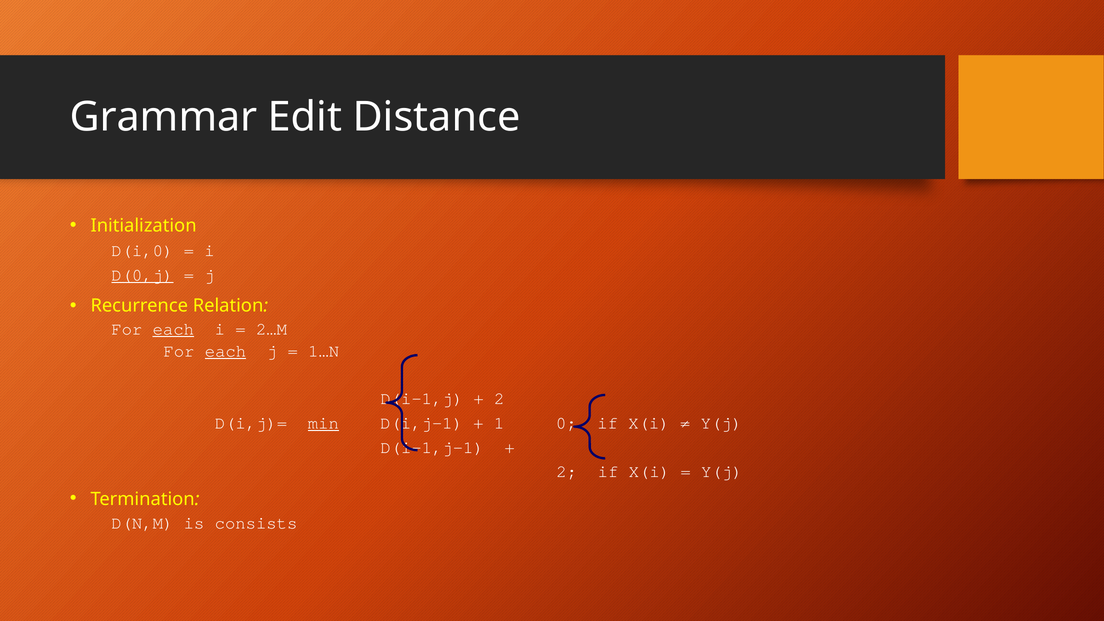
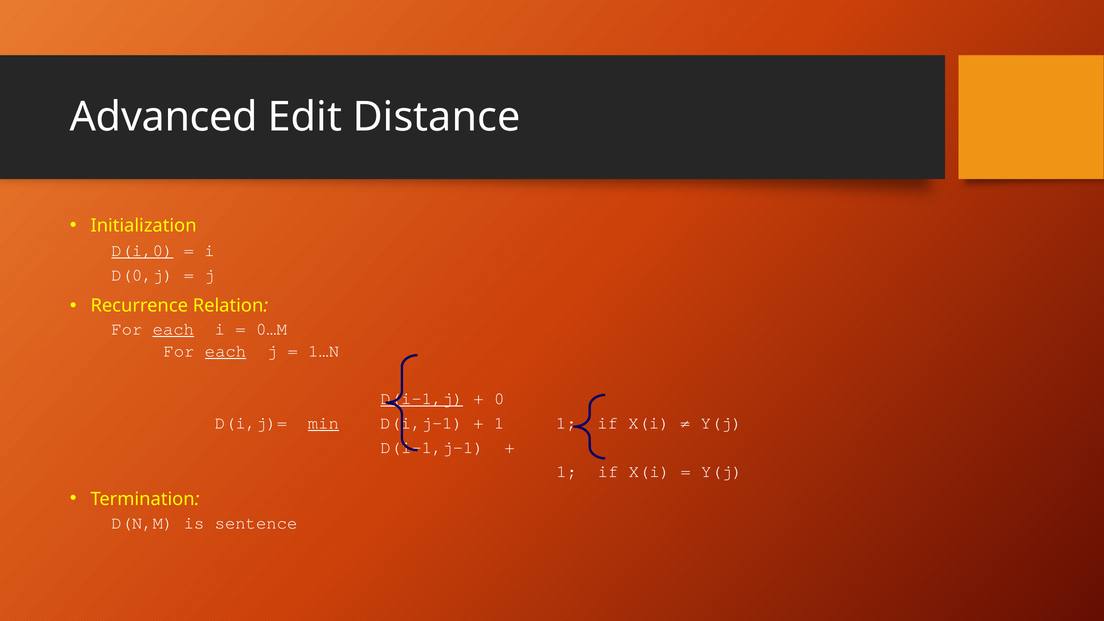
Grammar: Grammar -> Advanced (164, 117)
D(i,0 underline: none -> present (142, 251)
D(0,j underline: present -> none (142, 275)
2…M: 2…M -> 0…M (272, 329)
D(i-1,j underline: none -> present (422, 399)
2: 2 -> 0 (499, 399)
1 0: 0 -> 1 (566, 423)
2: 2 -> 1 (567, 472)
consists: consists -> sentence (256, 523)
